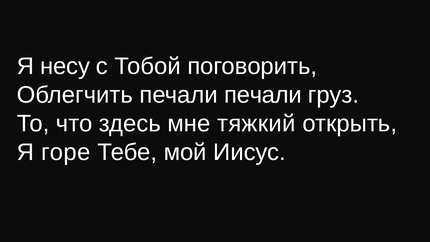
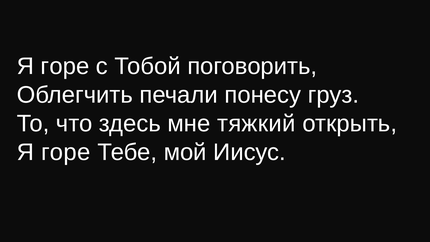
несу: несу -> горе (65, 66)
печали печали: печали -> понесу (263, 95)
